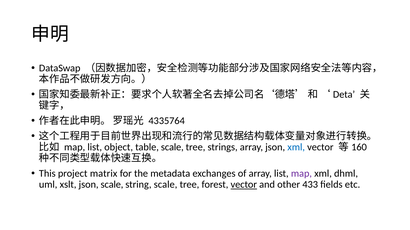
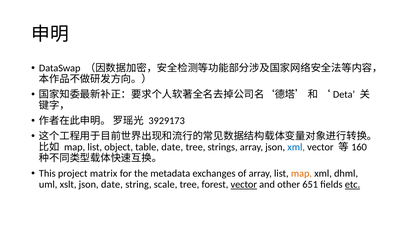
4335764: 4335764 -> 3929173 (167, 121)
table scale: scale -> date (172, 148)
map colour: purple -> orange (301, 174)
json scale: scale -> date (112, 185)
433: 433 -> 651 (310, 185)
etc underline: none -> present (353, 185)
